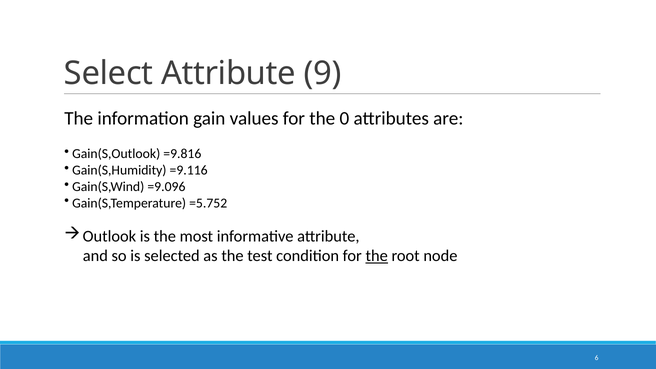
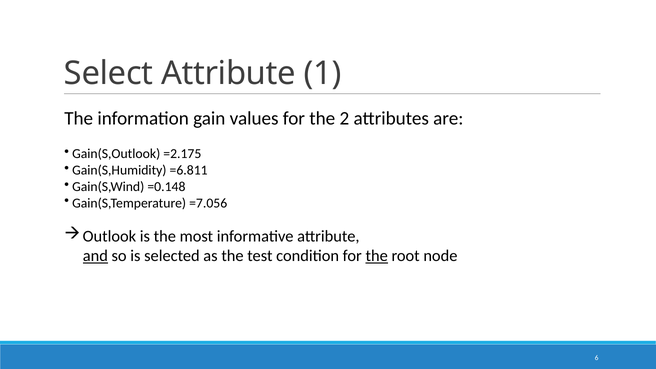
9: 9 -> 1 (323, 73)
0: 0 -> 2 (344, 118)
=9.816: =9.816 -> =2.175 (182, 154)
=9.116: =9.116 -> =6.811 (189, 170)
=9.096: =9.096 -> =0.148 (166, 187)
=5.752: =5.752 -> =7.056 (208, 203)
and underline: none -> present (95, 256)
